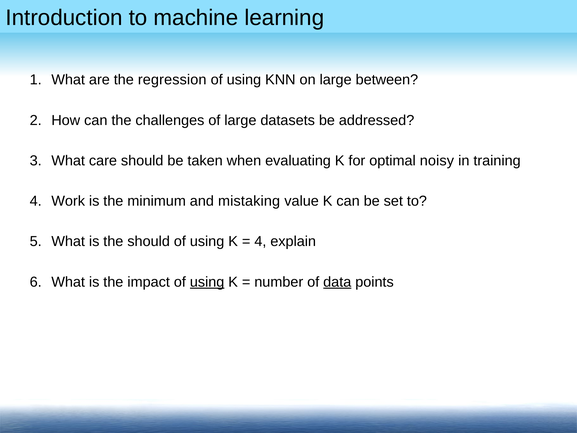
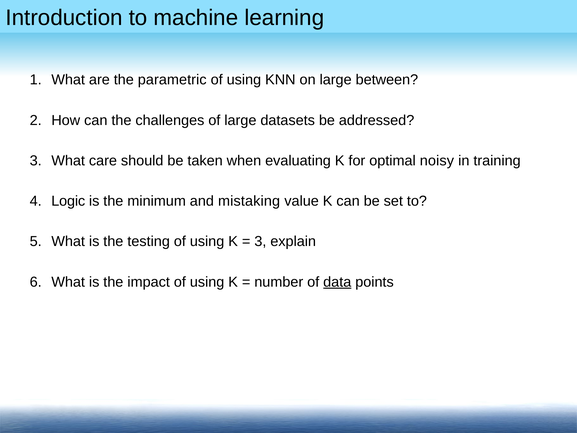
regression: regression -> parametric (172, 80)
Work: Work -> Logic (68, 201)
the should: should -> testing (149, 241)
4: 4 -> 3 (260, 241)
using underline: present -> none (207, 282)
